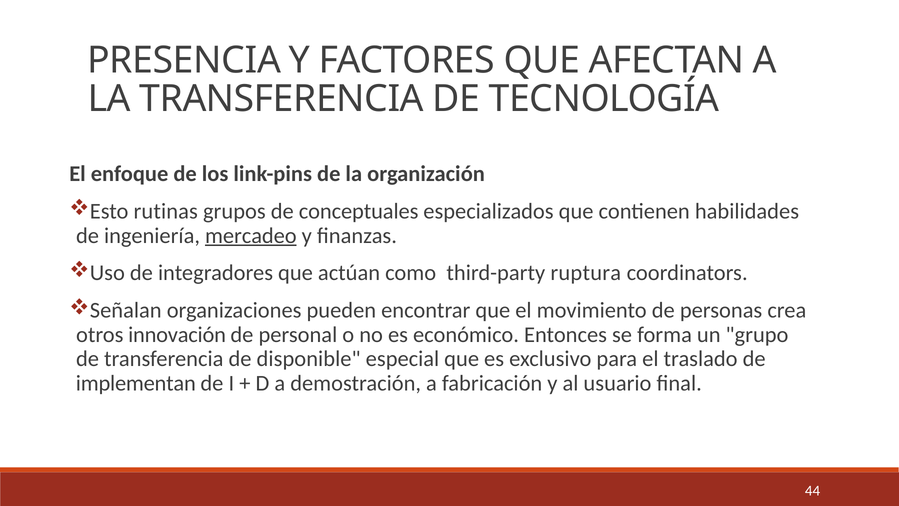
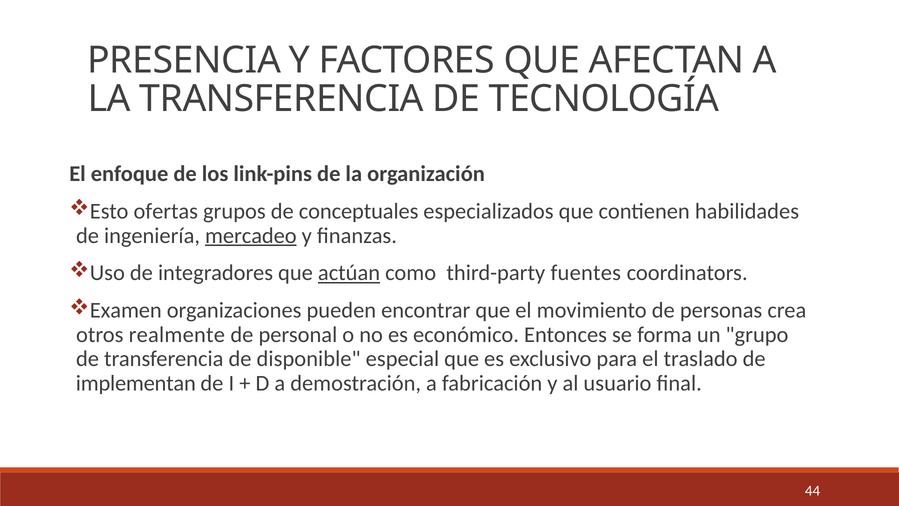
rutinas: rutinas -> ofertas (166, 211)
actúan underline: none -> present (349, 273)
ruptura: ruptura -> fuentes (586, 273)
Señalan: Señalan -> Examen (126, 310)
innovación: innovación -> realmente (177, 334)
